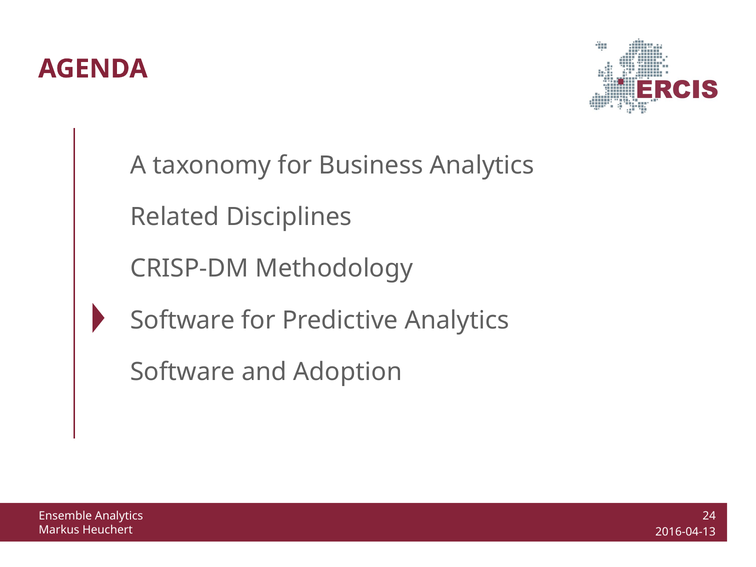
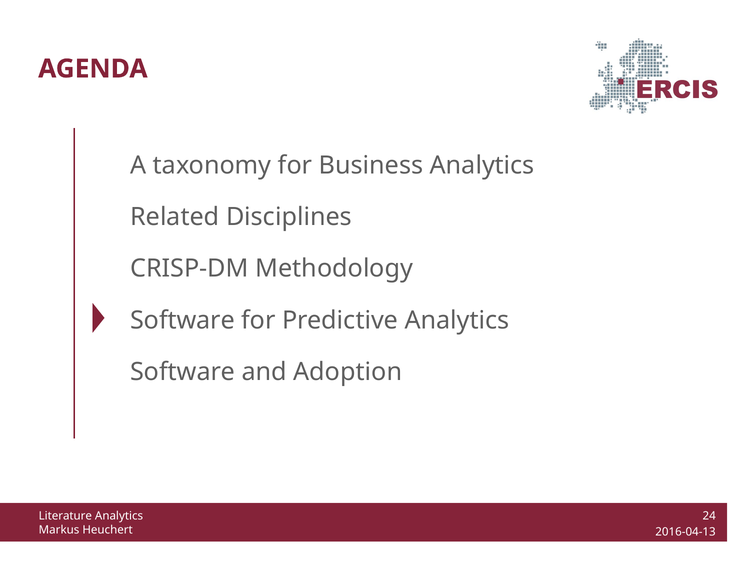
Ensemble: Ensemble -> Literature (65, 516)
